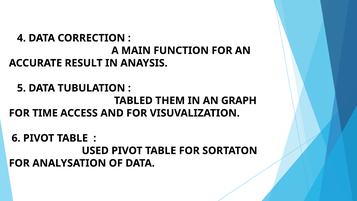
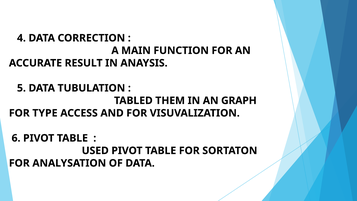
TIME: TIME -> TYPE (45, 113)
